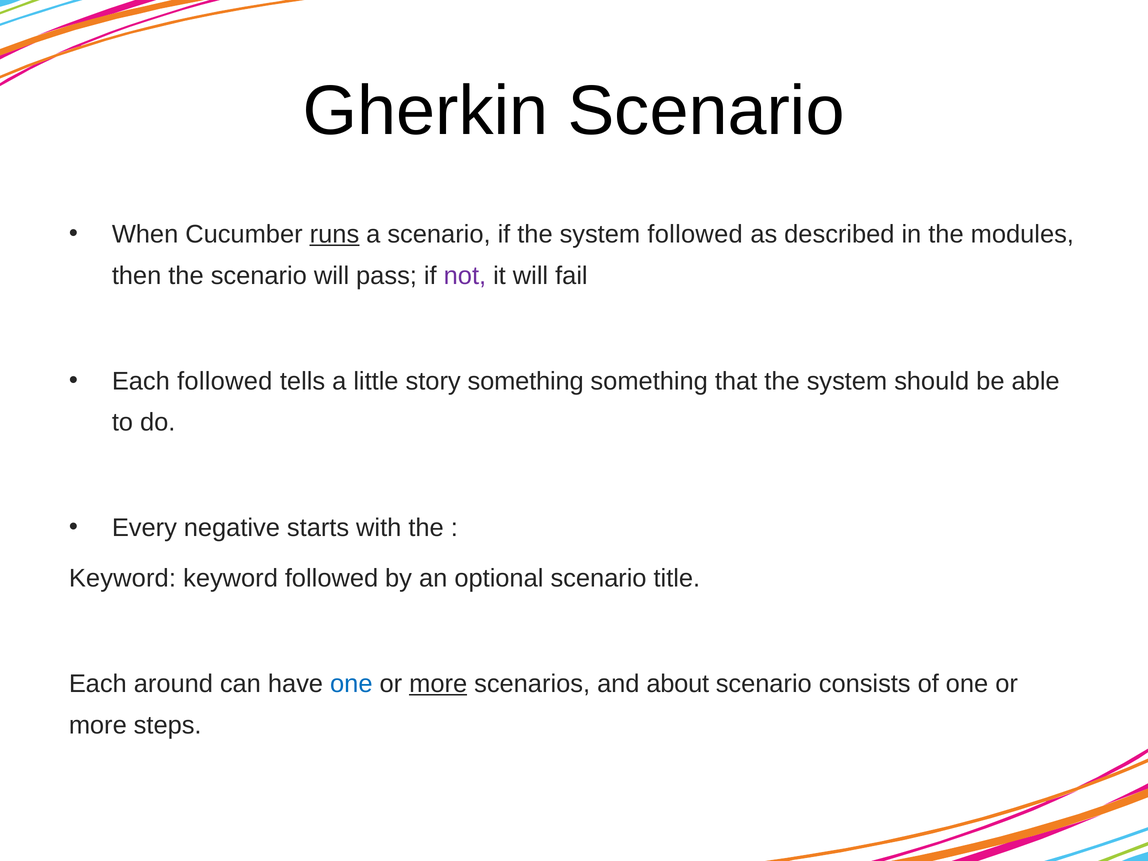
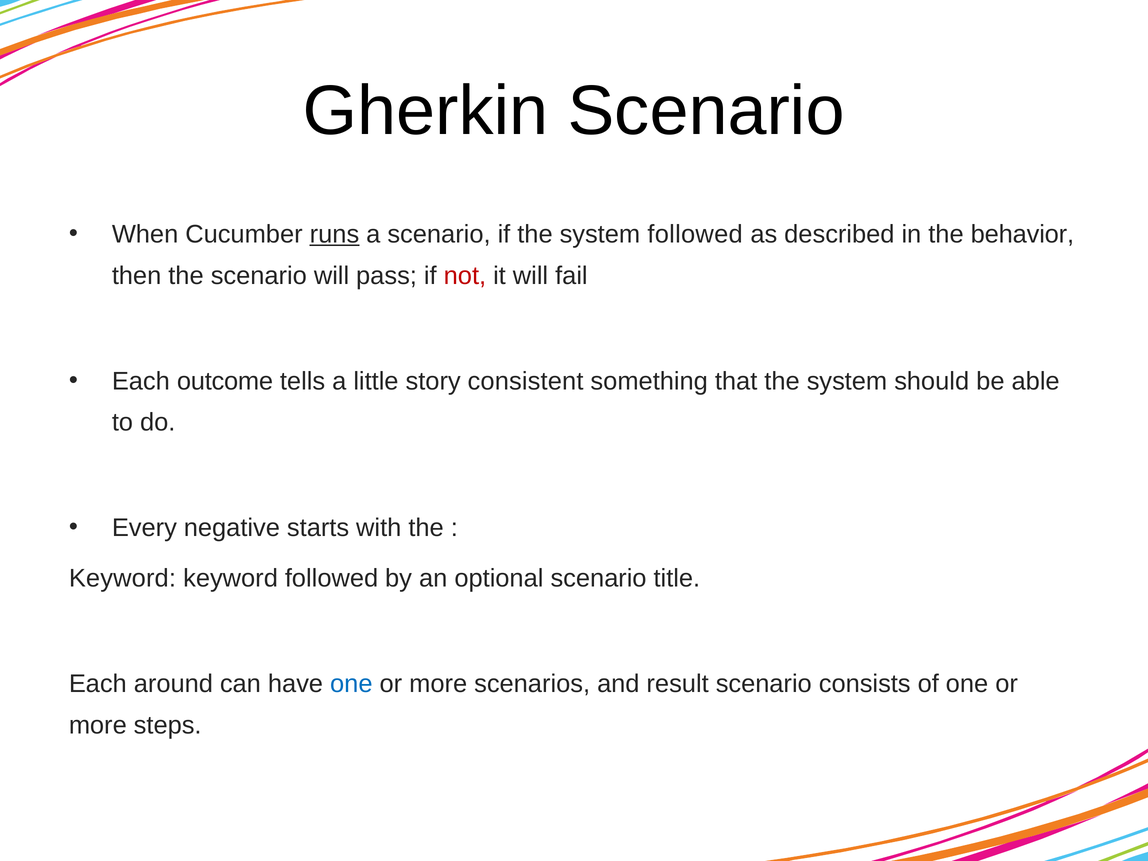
modules: modules -> behavior (1022, 234)
not colour: purple -> red (465, 276)
Each followed: followed -> outcome (225, 381)
story something: something -> consistent (526, 381)
more underline: present -> none (438, 684)
about: about -> result (678, 684)
